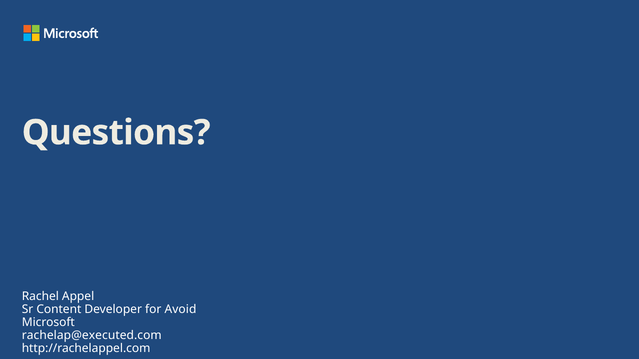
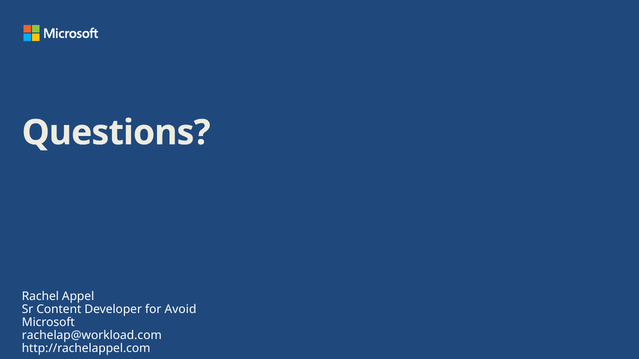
rachelap@executed.com: rachelap@executed.com -> rachelap@workload.com (92, 336)
